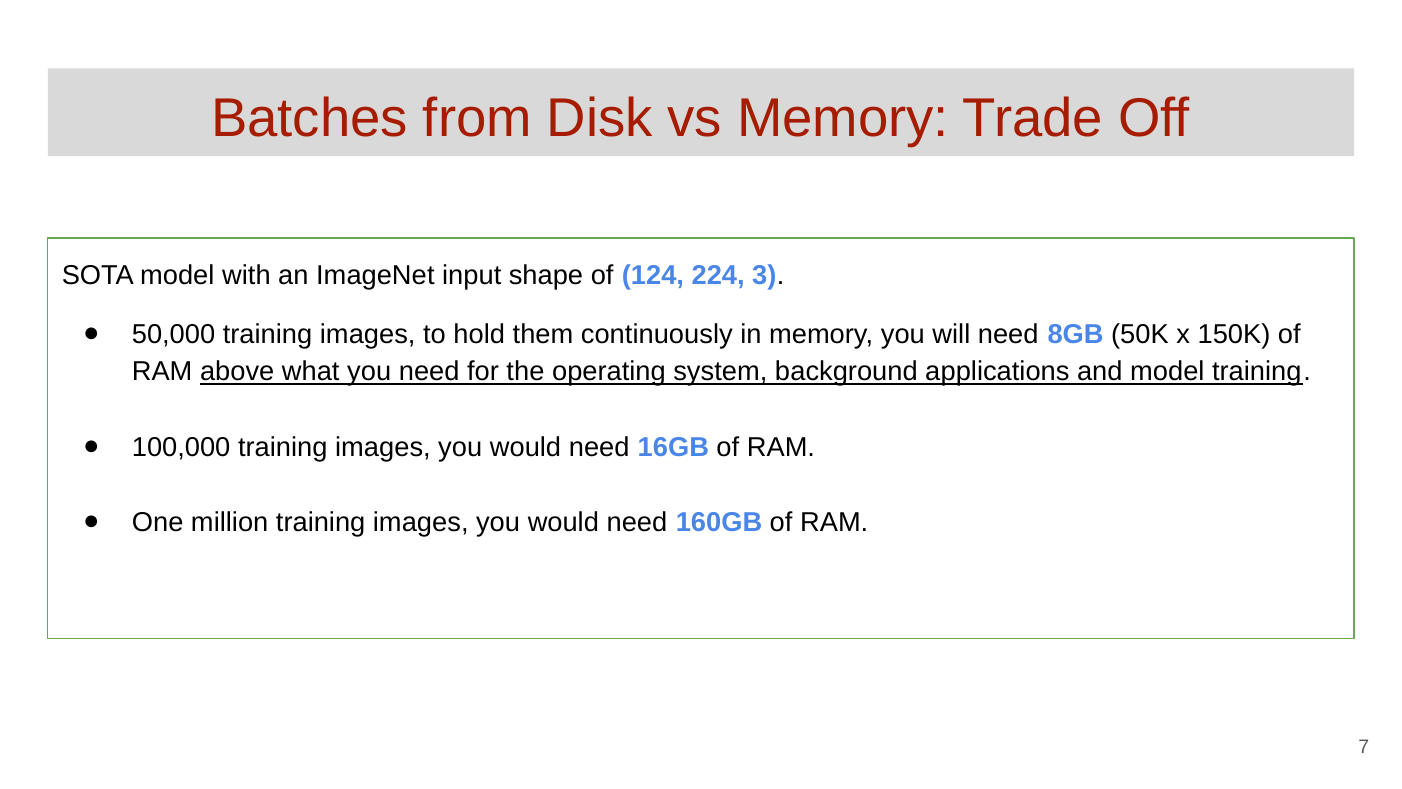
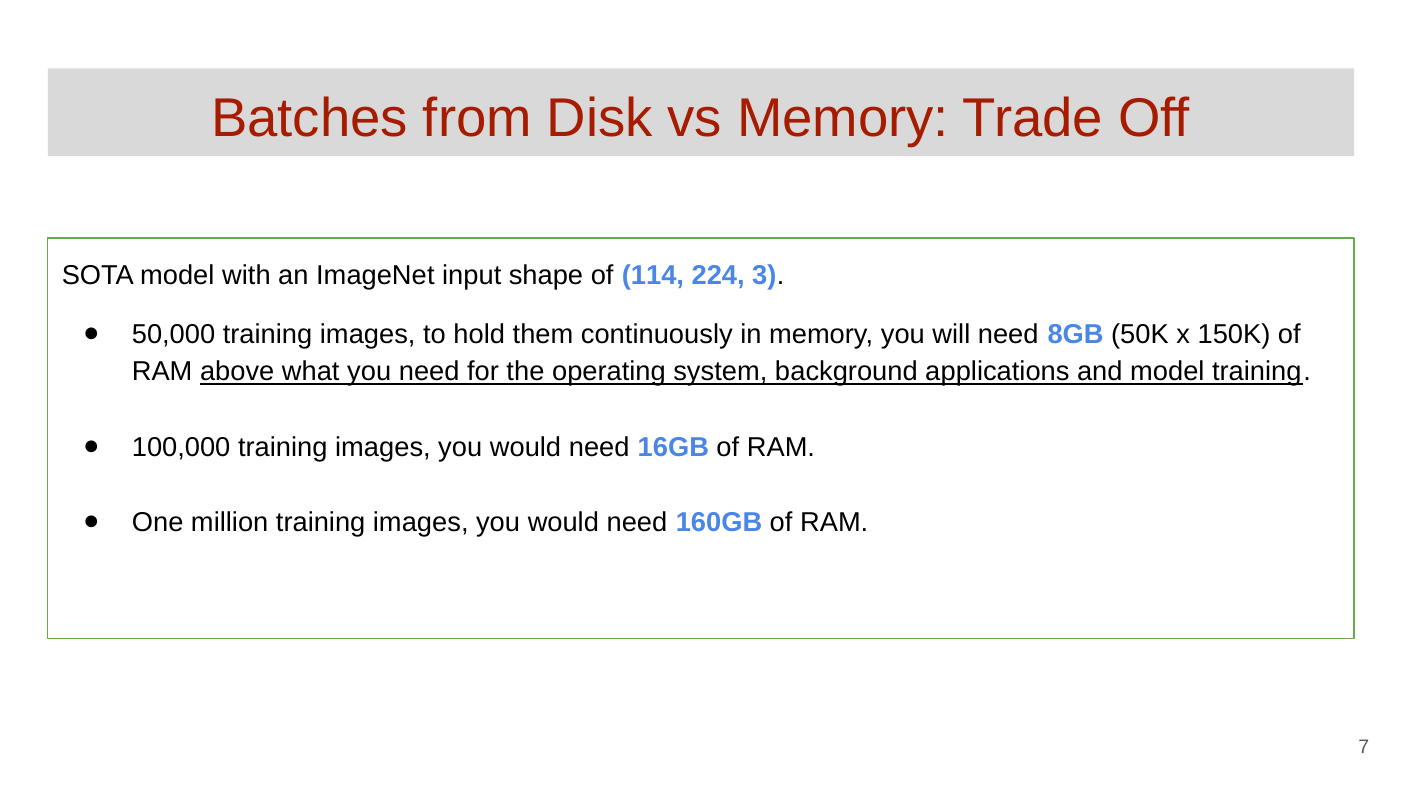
124: 124 -> 114 (653, 275)
